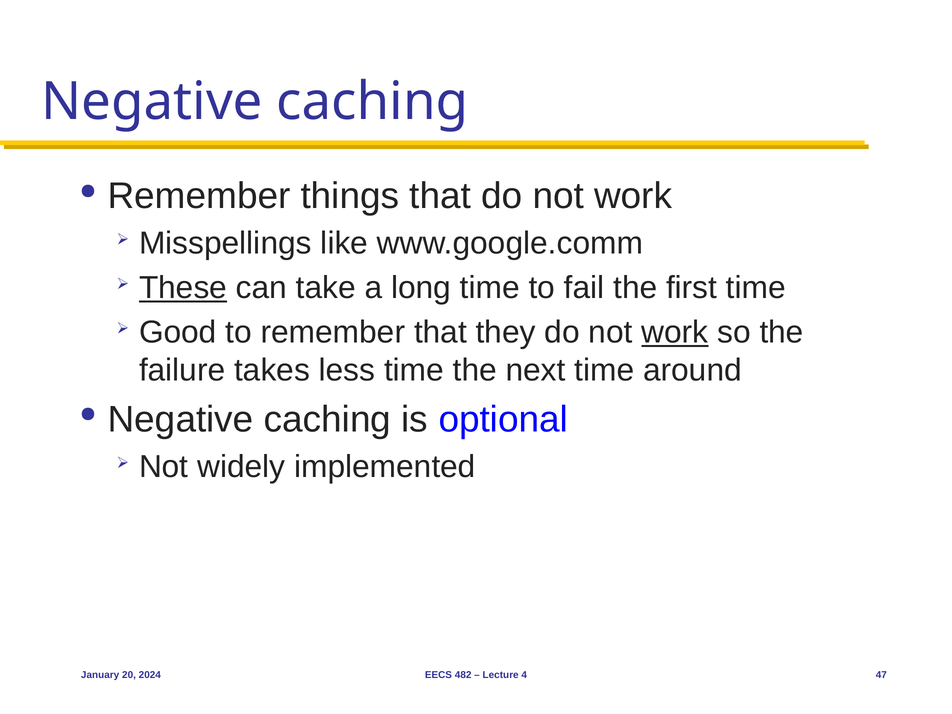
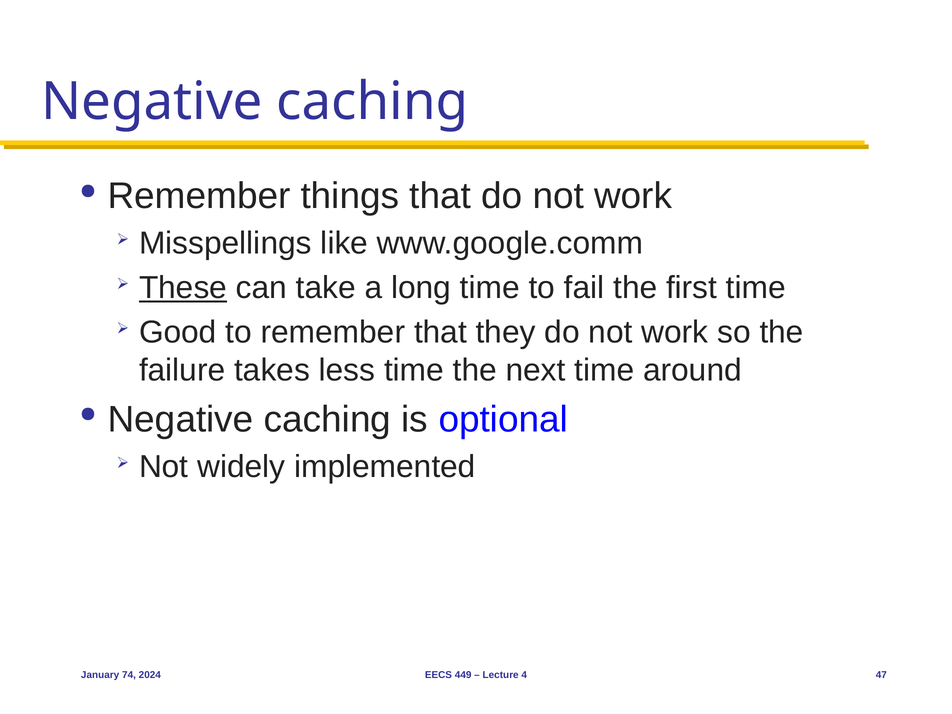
work underline: present -> none (675, 332)
20: 20 -> 74 (129, 675)
482: 482 -> 449 (463, 675)
